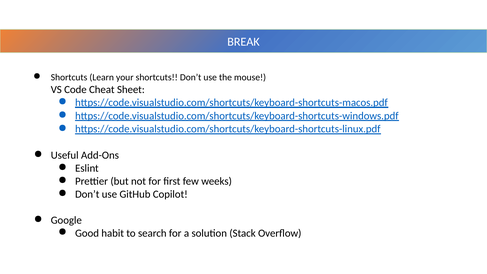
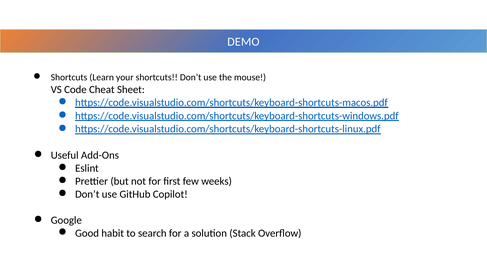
BREAK: BREAK -> DEMO (243, 42)
